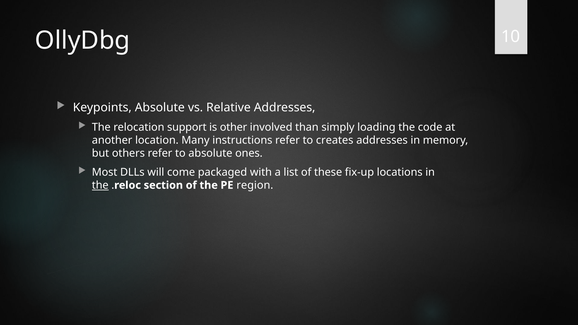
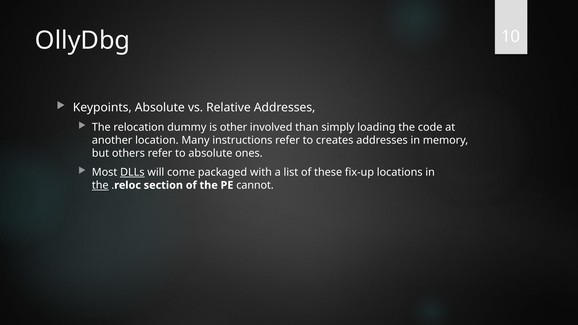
support: support -> dummy (187, 127)
DLLs underline: none -> present (132, 172)
region: region -> cannot (255, 185)
